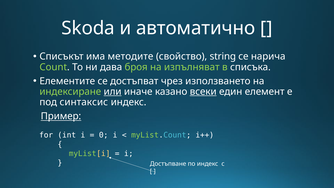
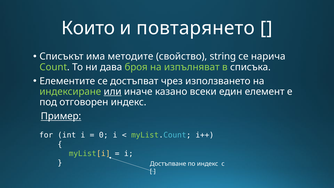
Skoda: Skoda -> Които (88, 28)
автоматично: автоматично -> повтарянето (196, 28)
всеки underline: present -> none (203, 92)
синтаксис: синтаксис -> отговорен (84, 102)
